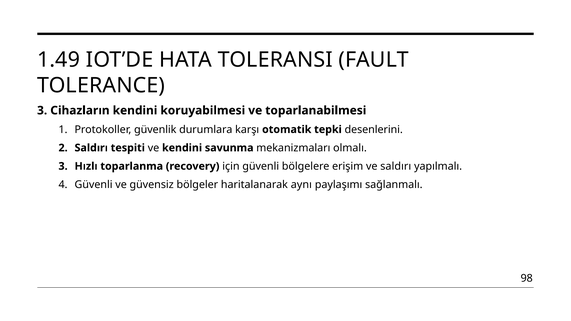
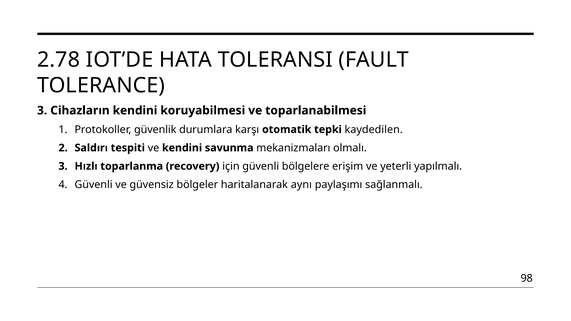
1.49: 1.49 -> 2.78 (59, 60)
desenlerini: desenlerini -> kaydedilen (374, 130)
ve saldırı: saldırı -> yeterli (396, 166)
